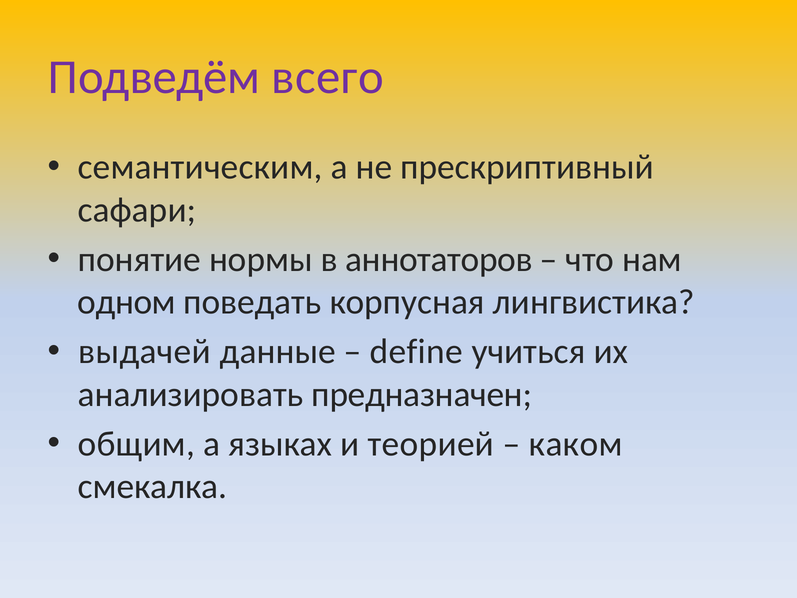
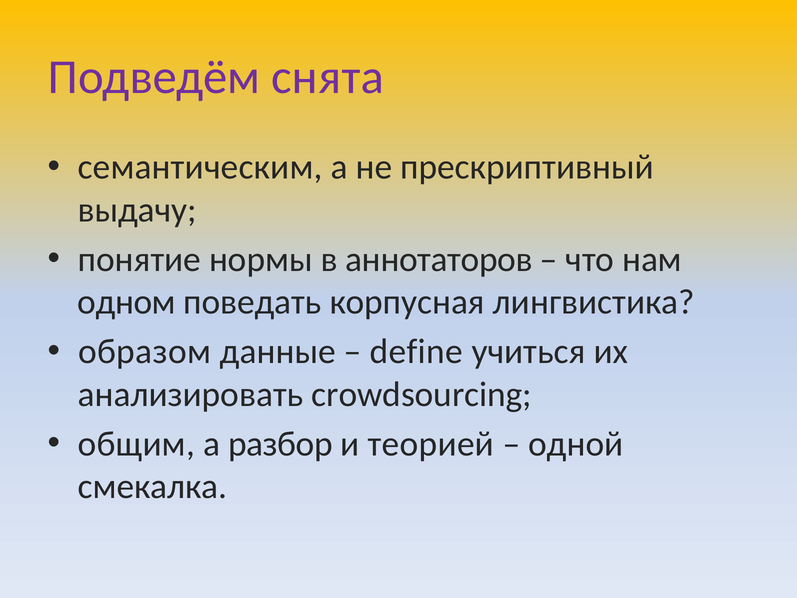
всего: всего -> снята (328, 77)
сафари: сафари -> выдачу (137, 210)
выдачей: выдачей -> образом (145, 352)
предназначен: предназначен -> crowdsourcing (422, 394)
языках: языках -> разбор (280, 444)
каком: каком -> одной (576, 444)
